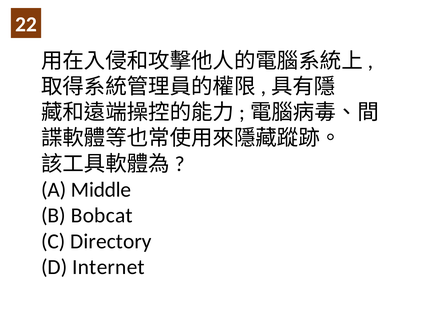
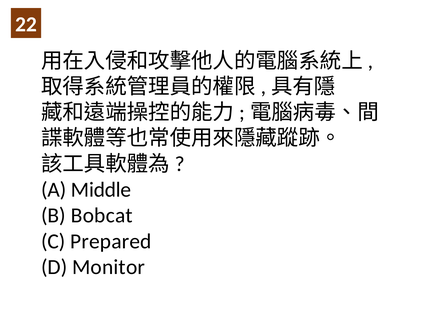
Directory: Directory -> Prepared (111, 241)
Internet: Internet -> Monitor (109, 267)
